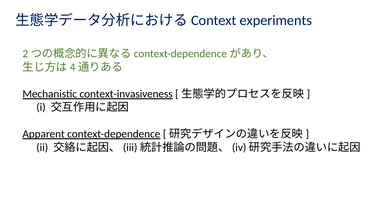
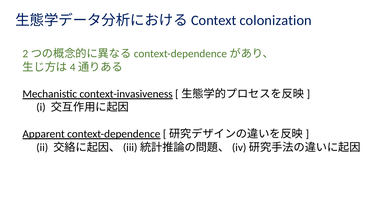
experiments: experiments -> colonization (276, 21)
